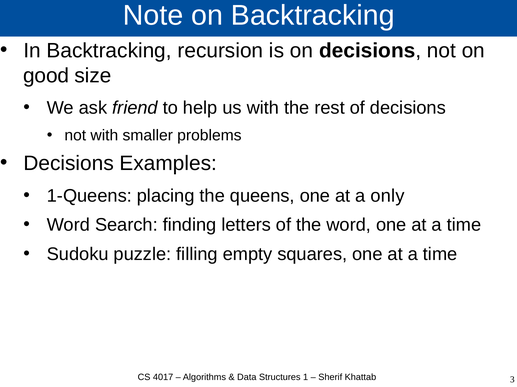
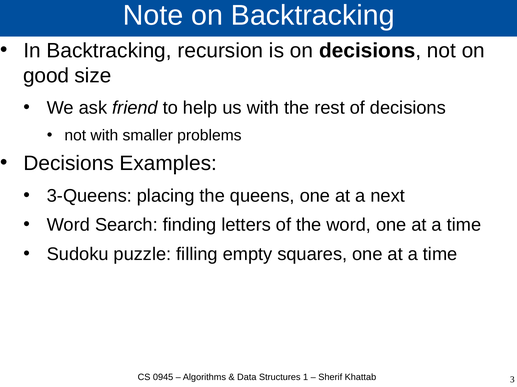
1-Queens: 1-Queens -> 3-Queens (89, 196)
only: only -> next (388, 196)
4017: 4017 -> 0945 (163, 378)
